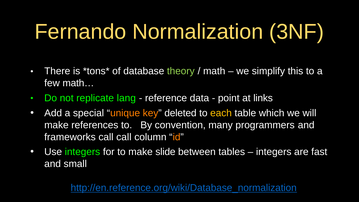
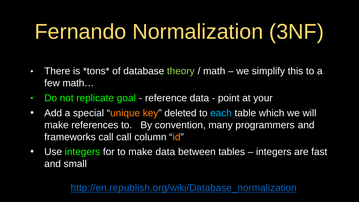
lang: lang -> goal (126, 98)
links: links -> your (263, 98)
each colour: yellow -> light blue (221, 113)
make slide: slide -> data (165, 152)
http://en.reference.org/wiki/Database_normalization: http://en.reference.org/wiki/Database_normalization -> http://en.republish.org/wiki/Database_normalization (184, 188)
